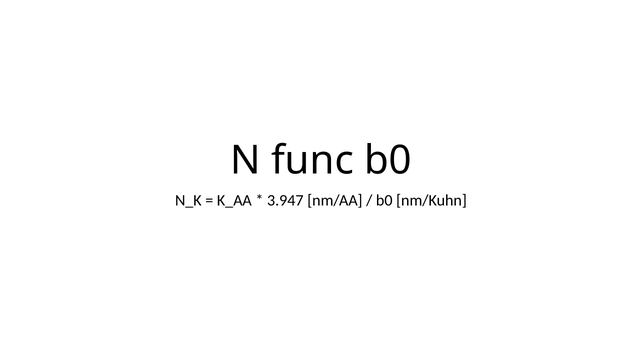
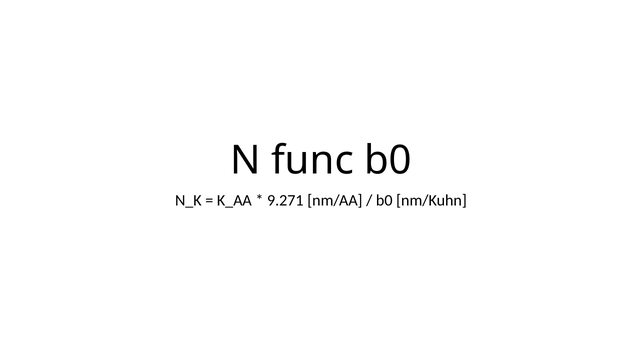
3.947: 3.947 -> 9.271 (285, 201)
